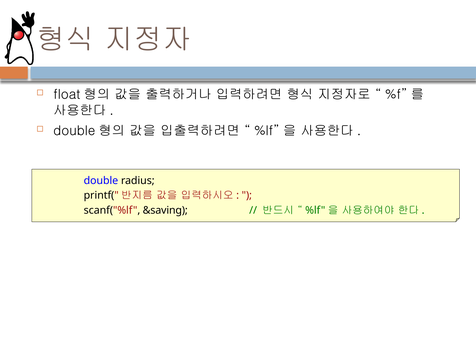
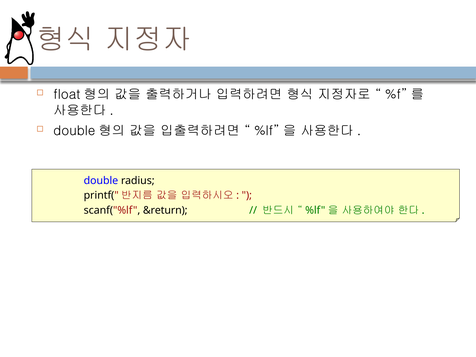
&saving: &saving -> &return (165, 210)
